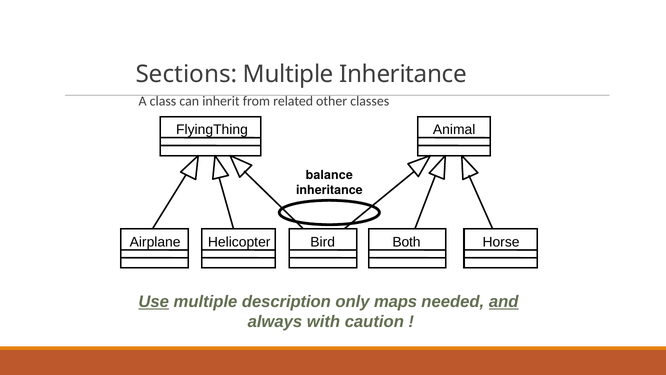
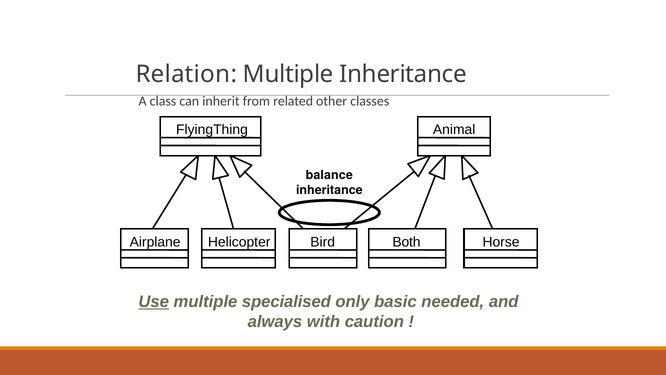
Sections: Sections -> Relation (186, 74)
description: description -> specialised (286, 302)
maps: maps -> basic (395, 302)
and underline: present -> none (504, 302)
